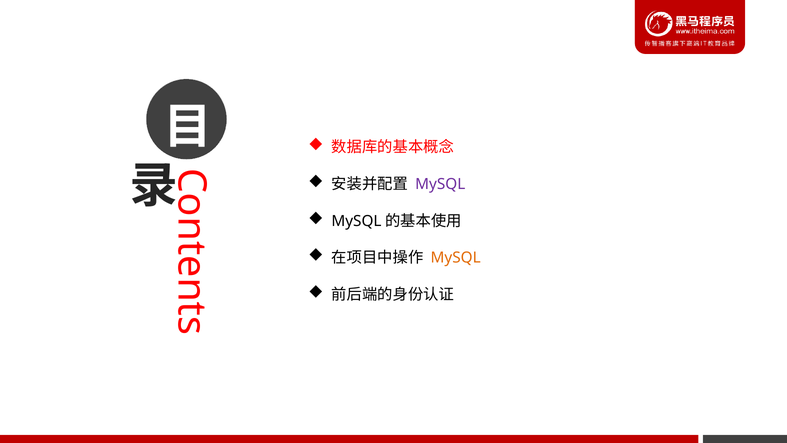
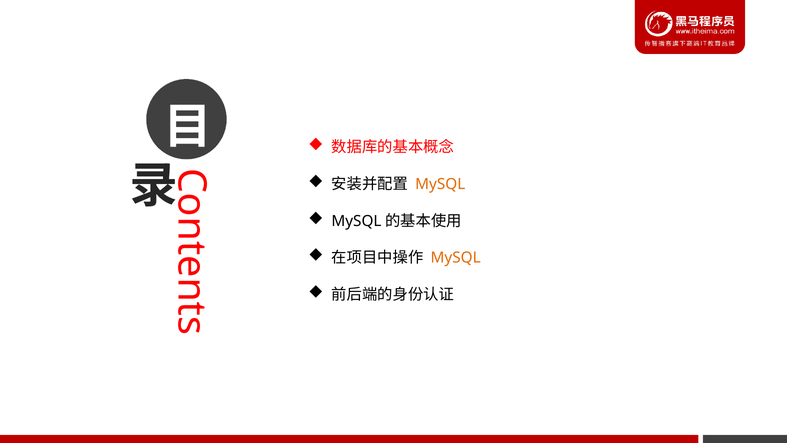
MySQL colour: purple -> orange (440, 184)
